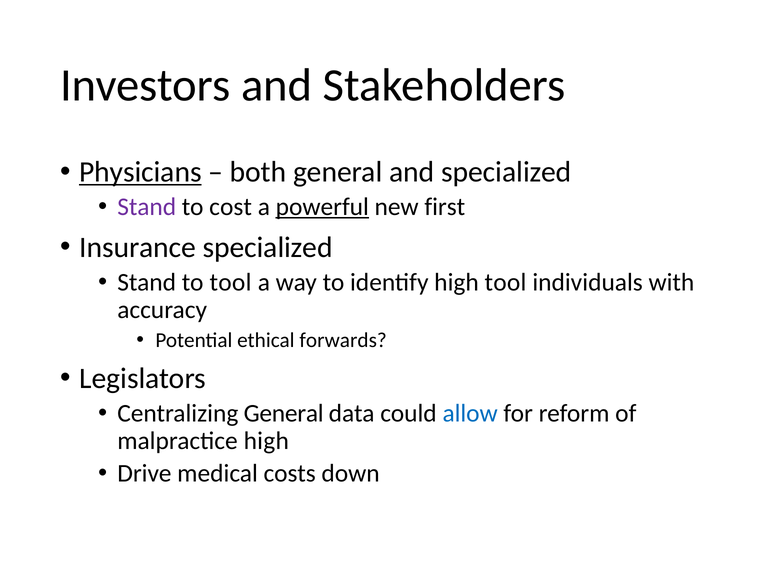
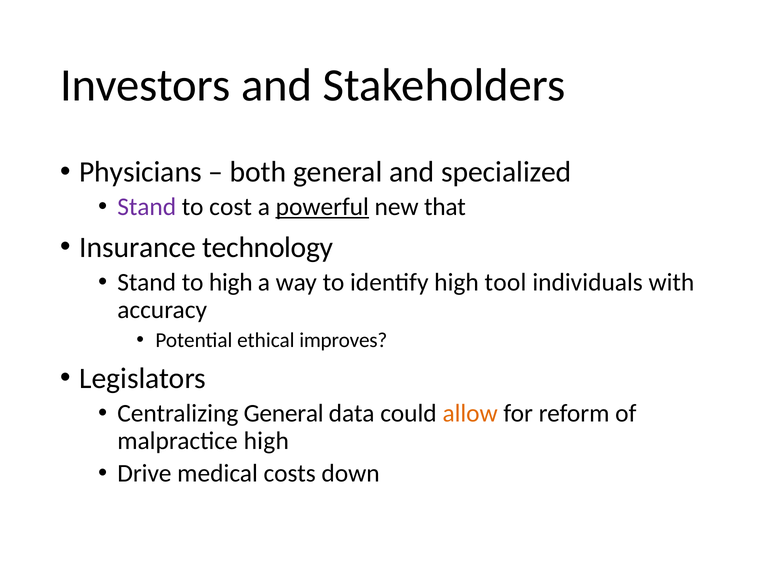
Physicians underline: present -> none (140, 172)
first: first -> that (445, 207)
Insurance specialized: specialized -> technology (268, 247)
to tool: tool -> high (231, 282)
forwards: forwards -> improves (343, 340)
allow colour: blue -> orange (470, 414)
